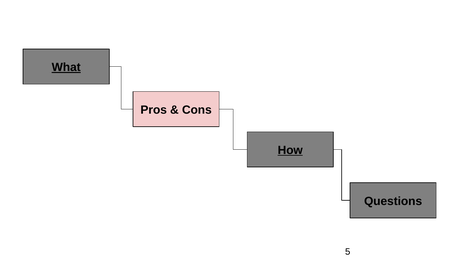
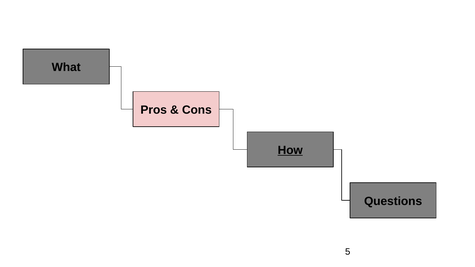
What underline: present -> none (66, 67)
